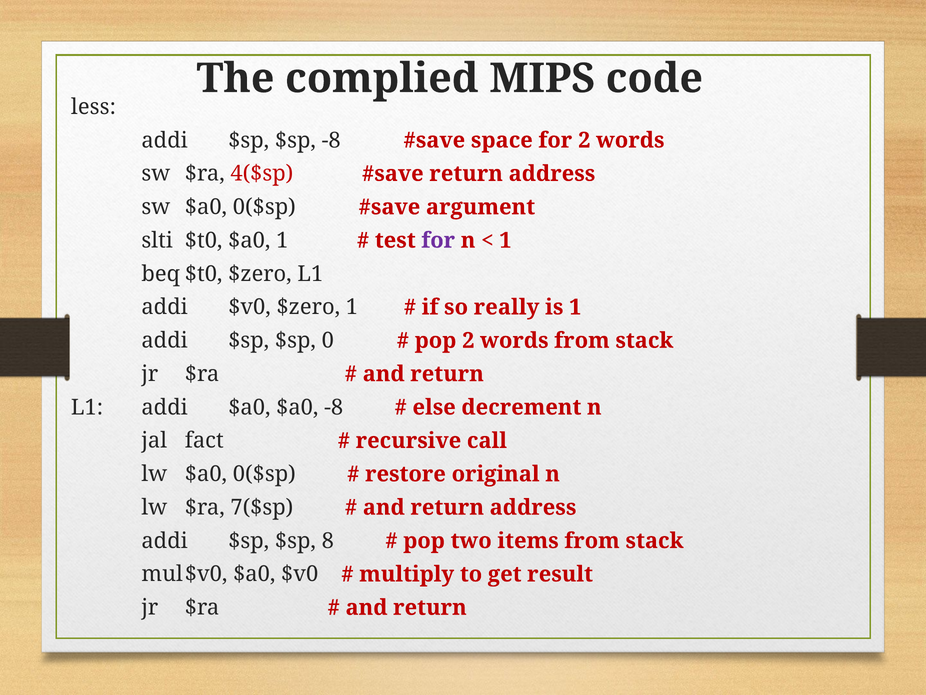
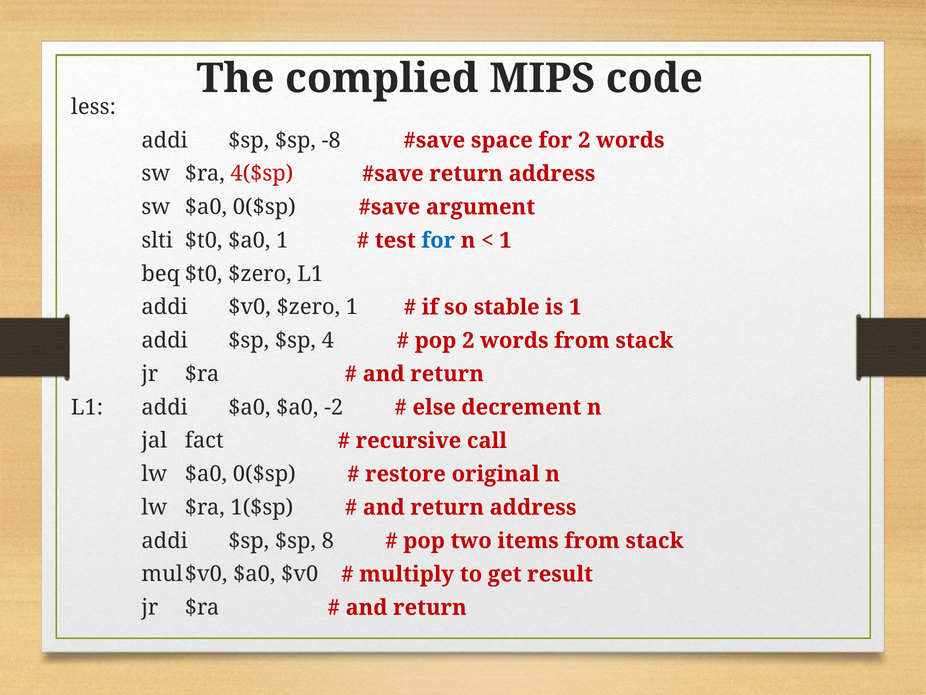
for colour: purple -> blue (438, 240)
really: really -> stable (507, 307)
0: 0 -> 4 (328, 340)
$a0 -8: -8 -> -2 (334, 407)
7($sp: 7($sp -> 1($sp (262, 507)
